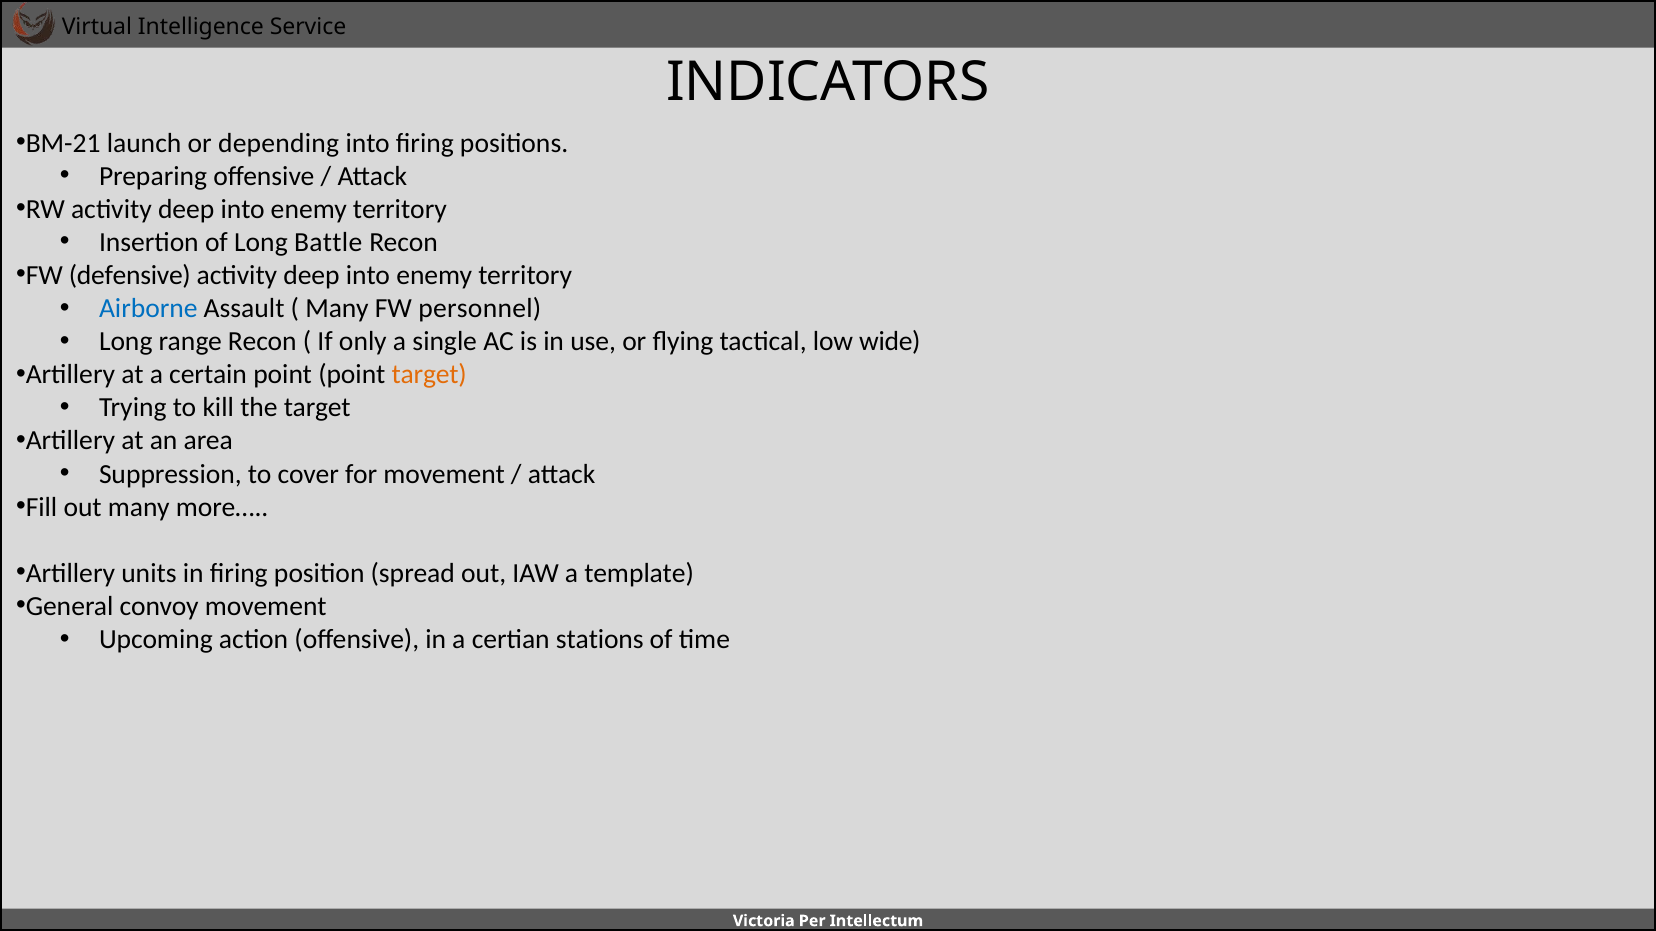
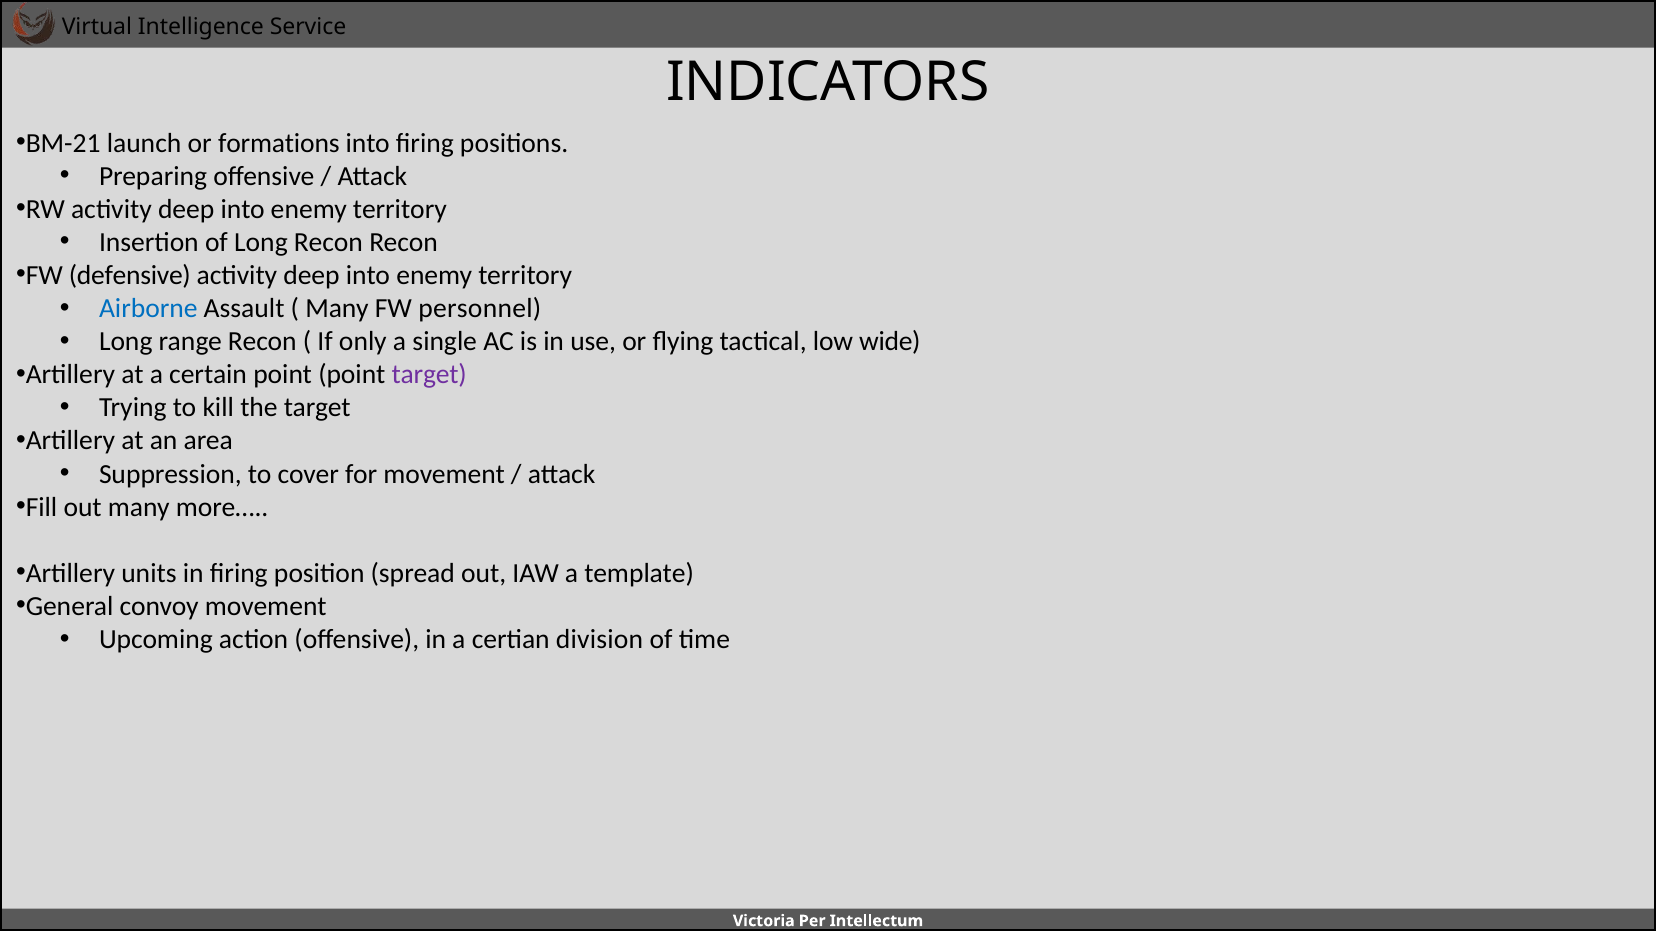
depending: depending -> formations (279, 143)
Long Battle: Battle -> Recon (328, 242)
target colour: orange -> purple (429, 375)
stations: stations -> division (600, 640)
